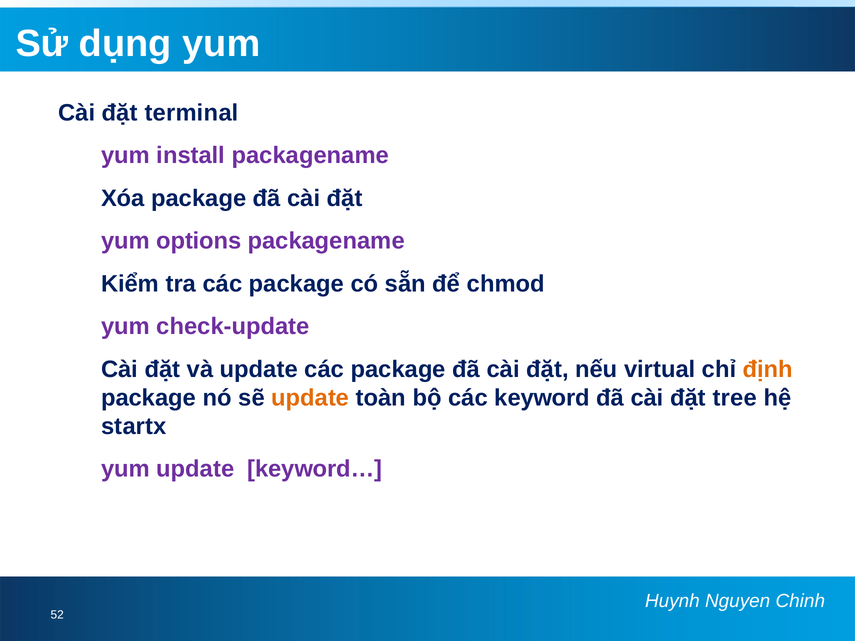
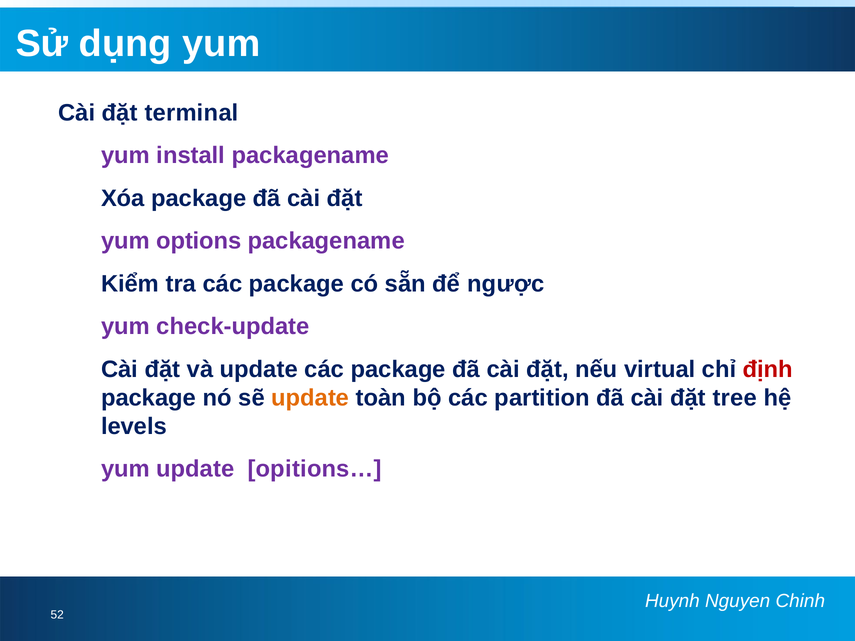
chmod: chmod -> ngược (506, 284)
định colour: orange -> red (768, 369)
keyword: keyword -> partition (542, 398)
startx: startx -> levels (134, 426)
keyword…: keyword… -> opitions… (315, 469)
